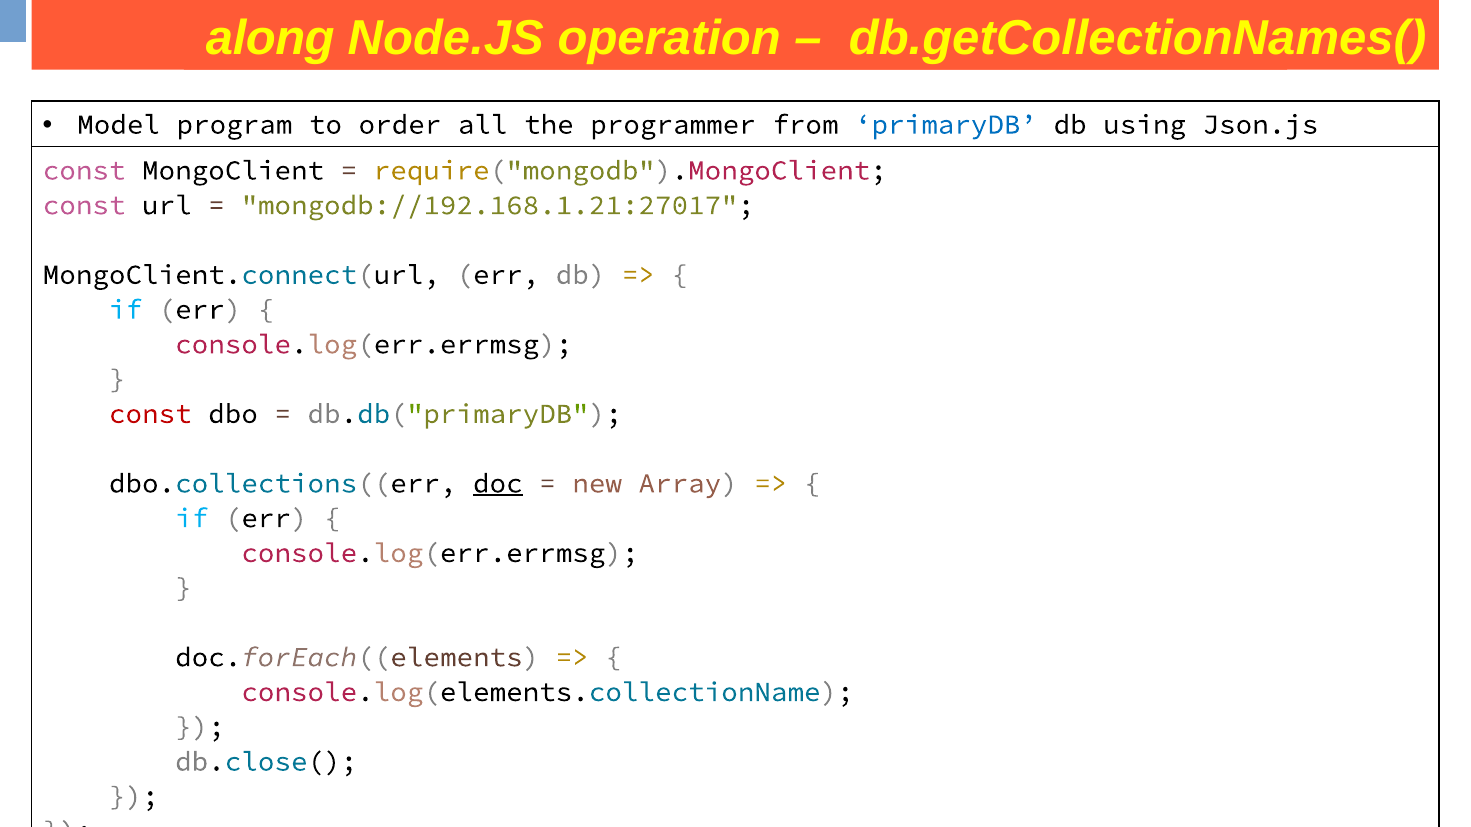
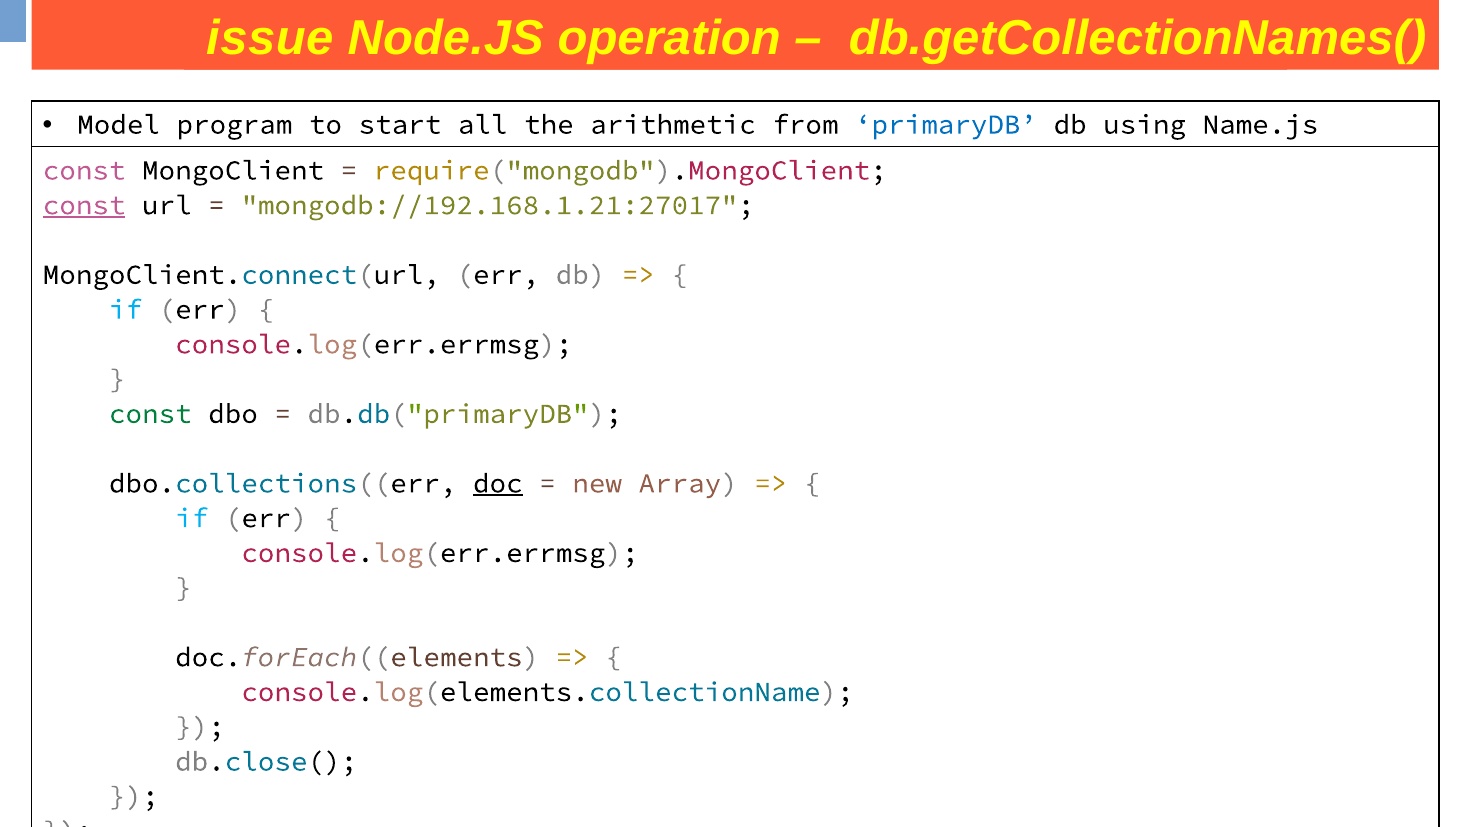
along: along -> issue (270, 38)
order: order -> start (400, 125)
programmer: programmer -> arithmetic (673, 125)
Json.js: Json.js -> Name.js (1260, 125)
const underline: none -> present (84, 205)
const colour: red -> green (150, 414)
